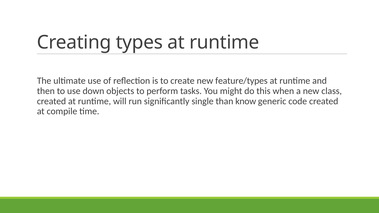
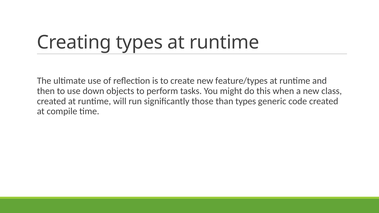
single: single -> those (202, 101)
than know: know -> types (246, 101)
